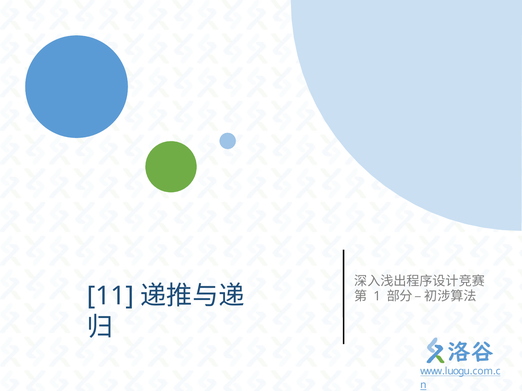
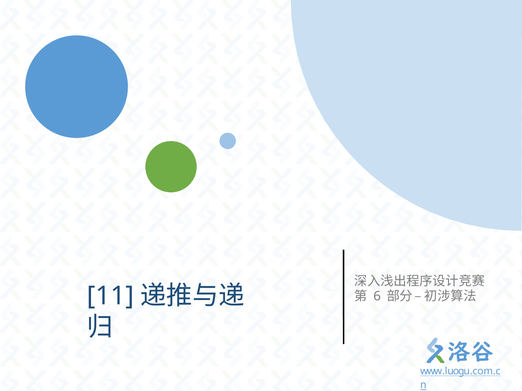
1: 1 -> 6 (377, 296)
